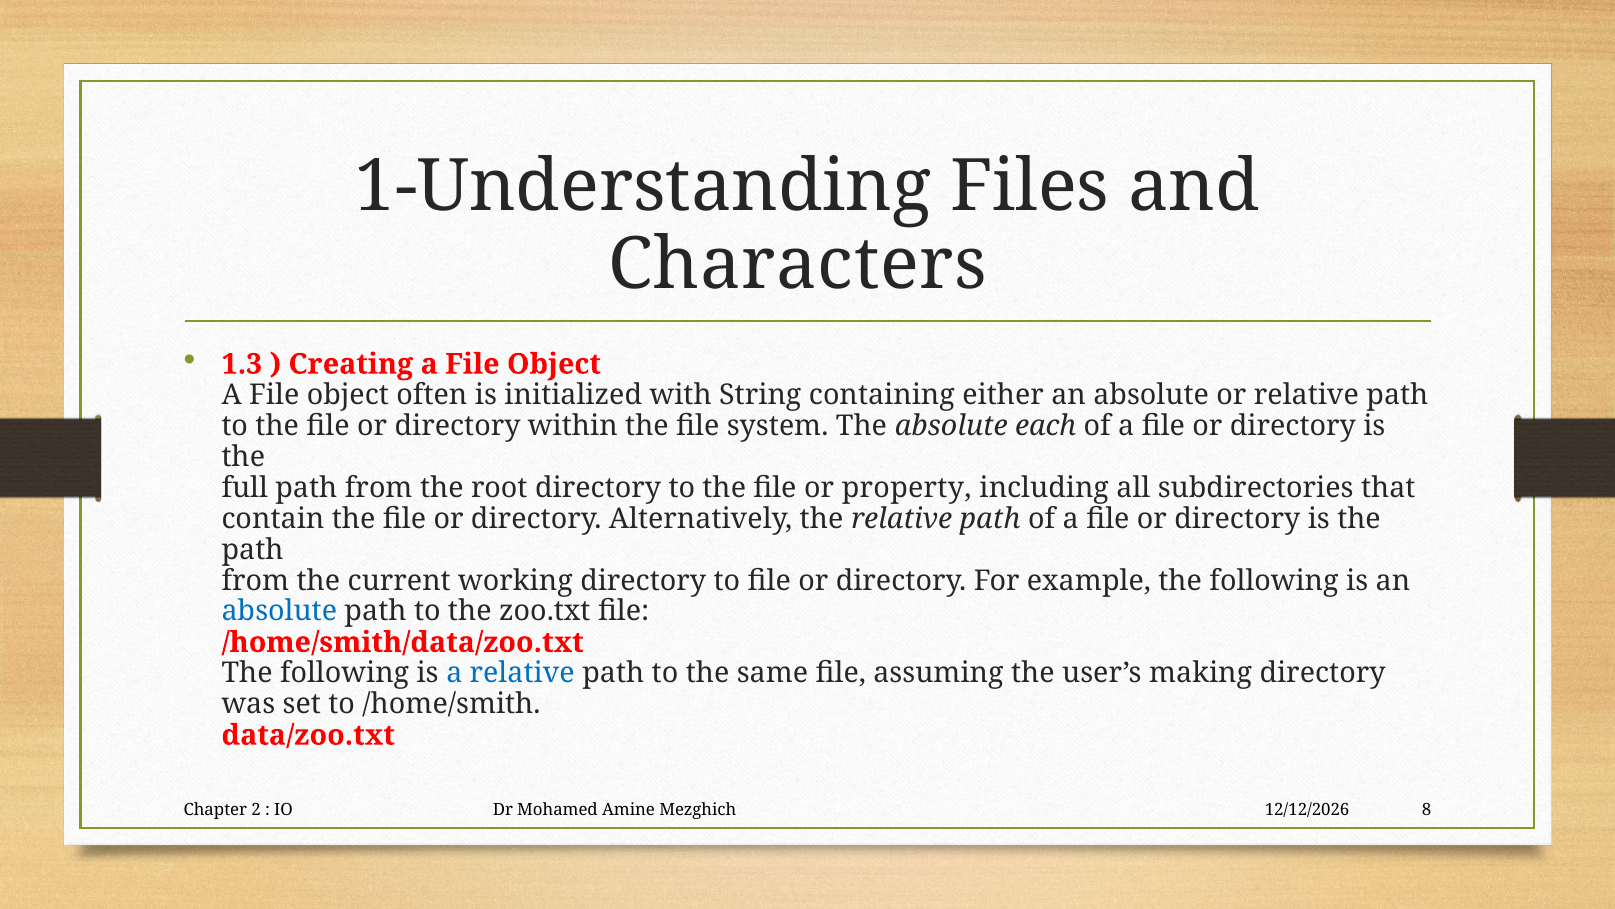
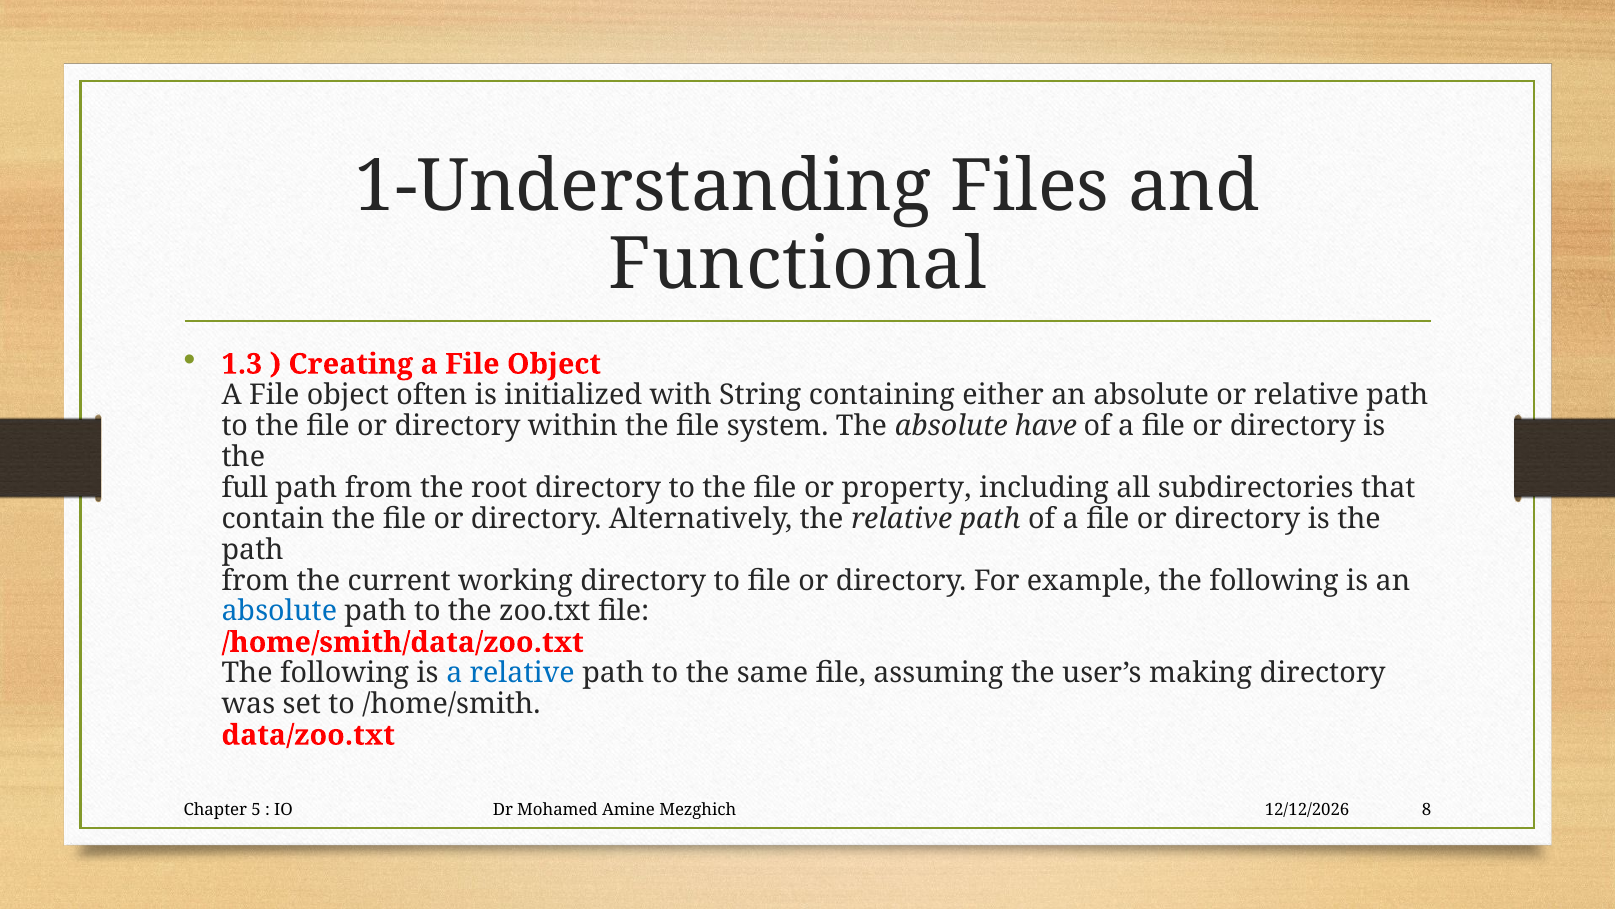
Characters: Characters -> Functional (798, 265)
each: each -> have (1046, 426)
2: 2 -> 5 (256, 809)
